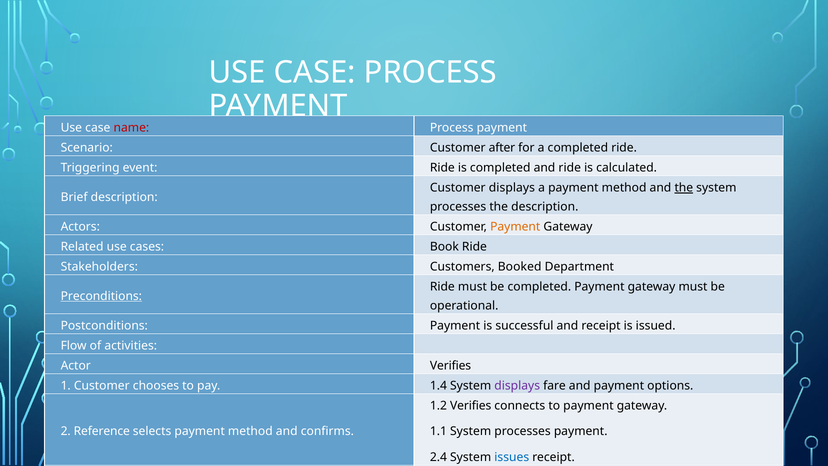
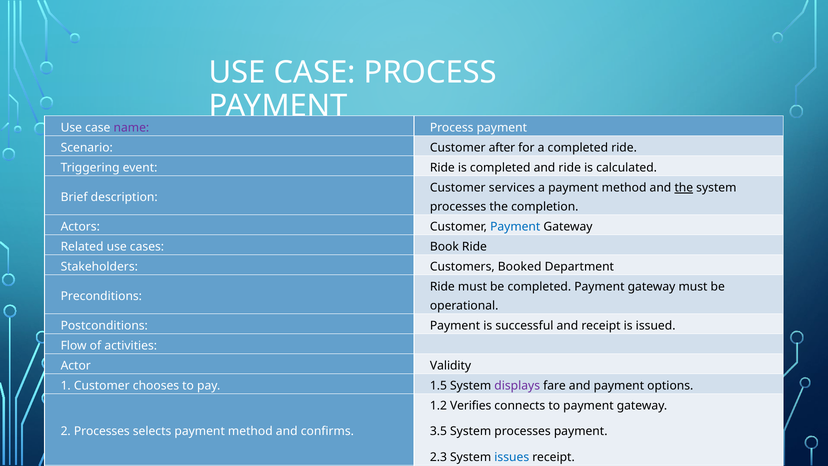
name colour: red -> purple (131, 128)
Customer displays: displays -> services (512, 188)
the description: description -> completion (545, 207)
Payment colour: orange -> blue (515, 227)
Preconditions underline: present -> none (101, 296)
Actor Verifies: Verifies -> Validity (451, 365)
1.4: 1.4 -> 1.5 (438, 385)
2 Reference: Reference -> Processes (102, 431)
1.1: 1.1 -> 3.5 (438, 431)
2.4: 2.4 -> 2.3 (438, 457)
